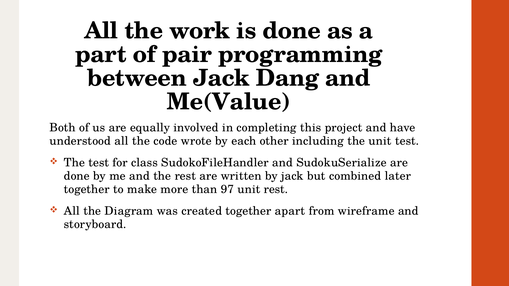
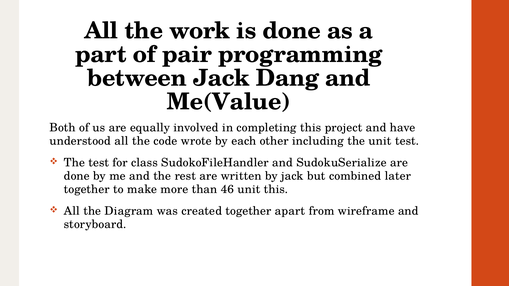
97: 97 -> 46 (227, 189)
unit rest: rest -> this (276, 189)
